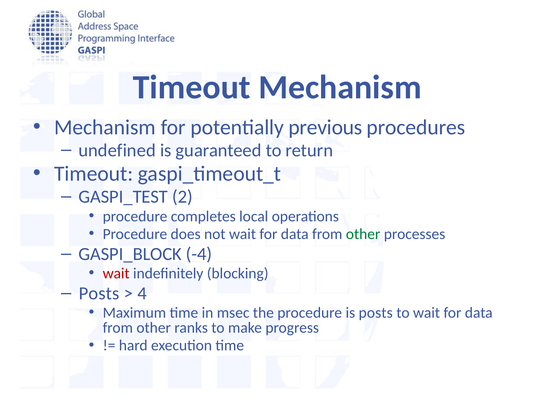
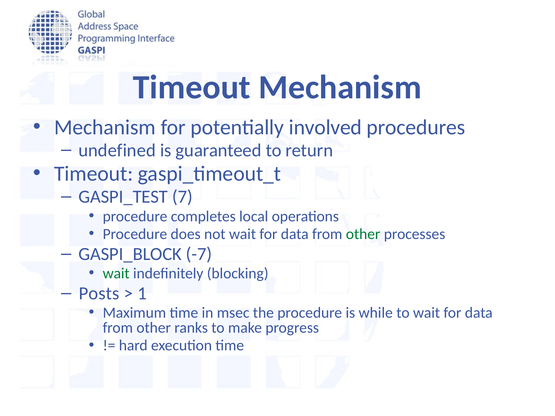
previous: previous -> involved (325, 127)
2: 2 -> 7 (182, 197)
-4: -4 -> -7 (199, 254)
wait colour: red -> green (116, 274)
4: 4 -> 1 (142, 294)
is posts: posts -> while (376, 313)
